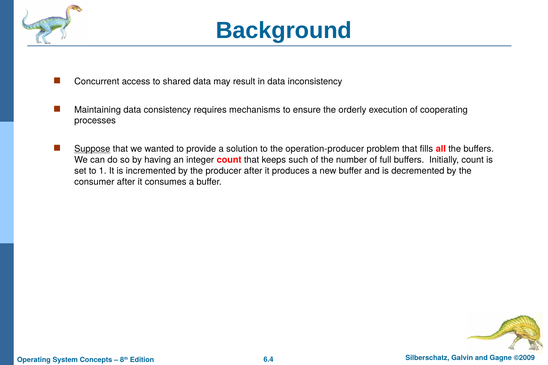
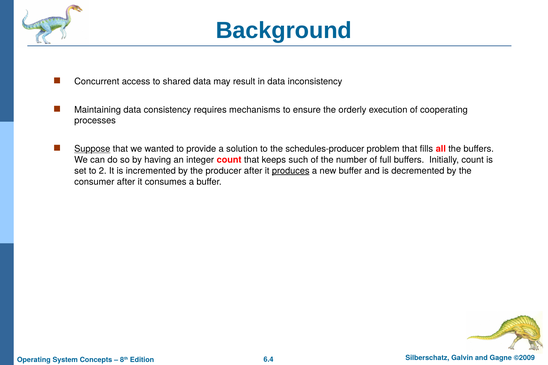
operation-producer: operation-producer -> schedules-producer (325, 149)
1: 1 -> 2 (103, 171)
produces underline: none -> present (291, 171)
